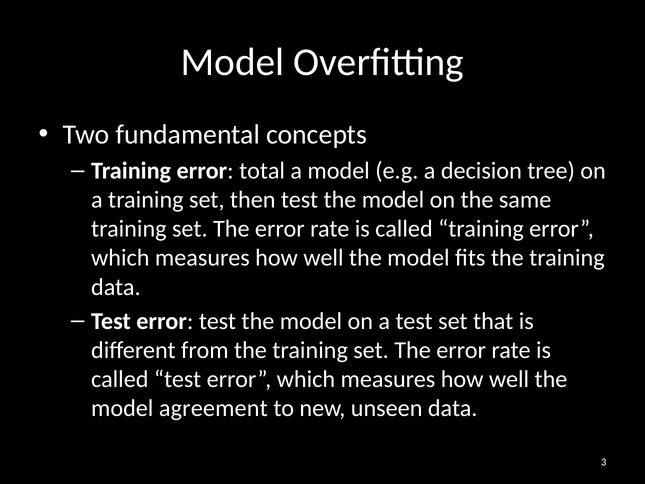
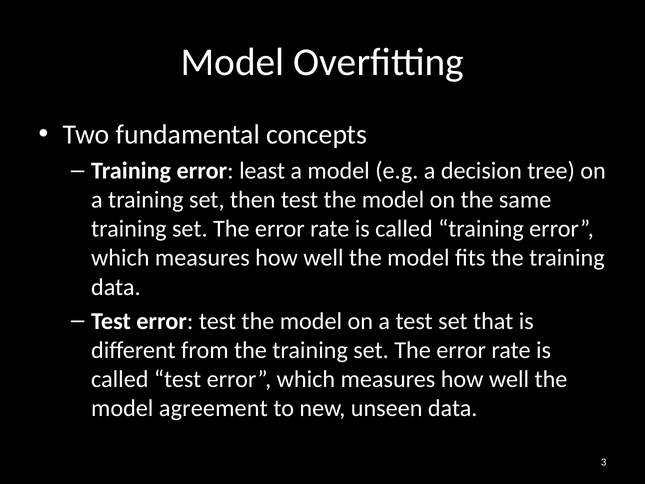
total: total -> least (262, 171)
